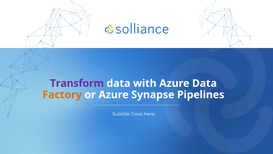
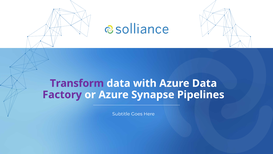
Factory colour: orange -> purple (62, 94)
